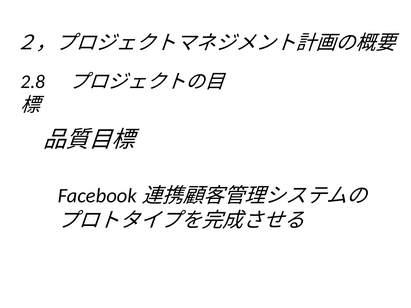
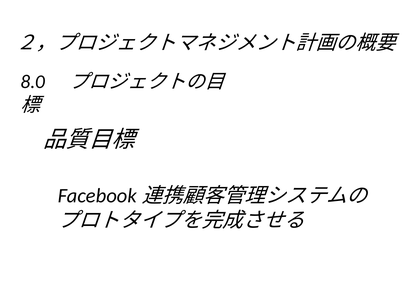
2.8: 2.8 -> 8.0 (33, 82)
